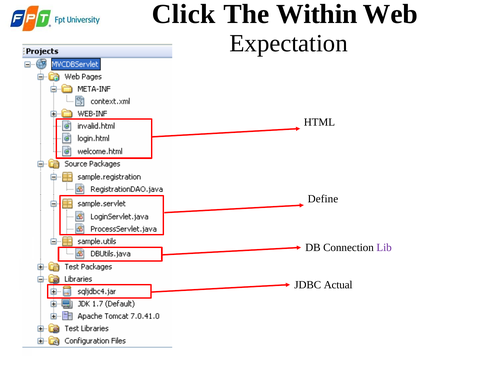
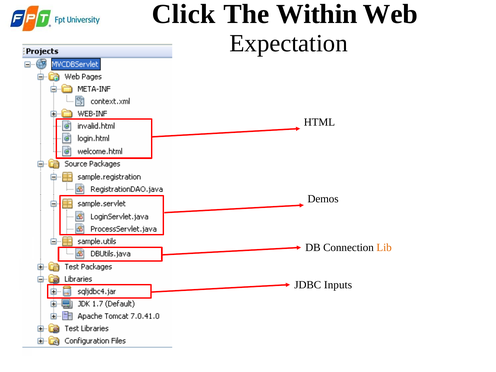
Define: Define -> Demos (323, 199)
Lib colour: purple -> orange (384, 248)
Actual: Actual -> Inputs (338, 285)
